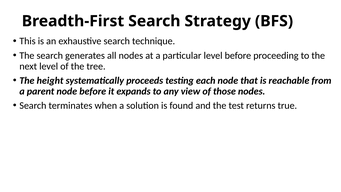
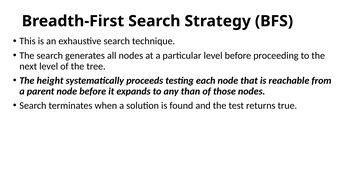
view: view -> than (190, 91)
